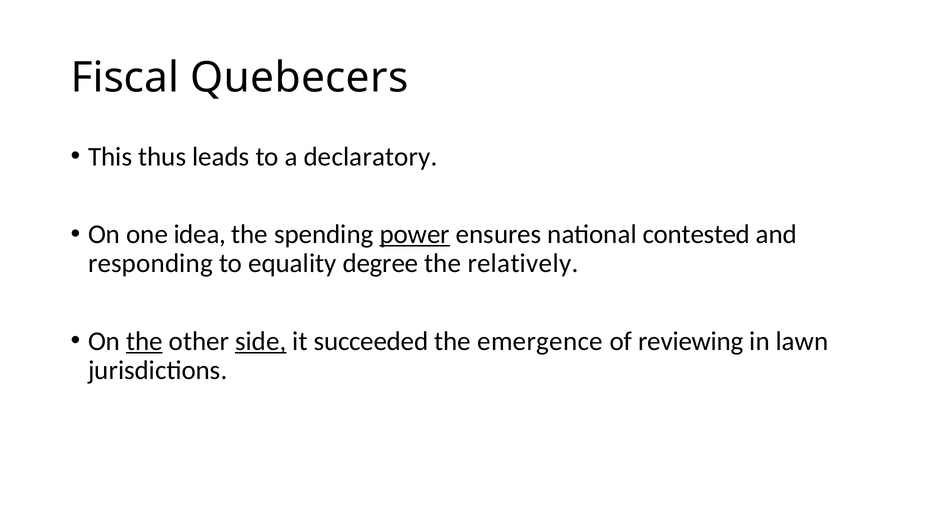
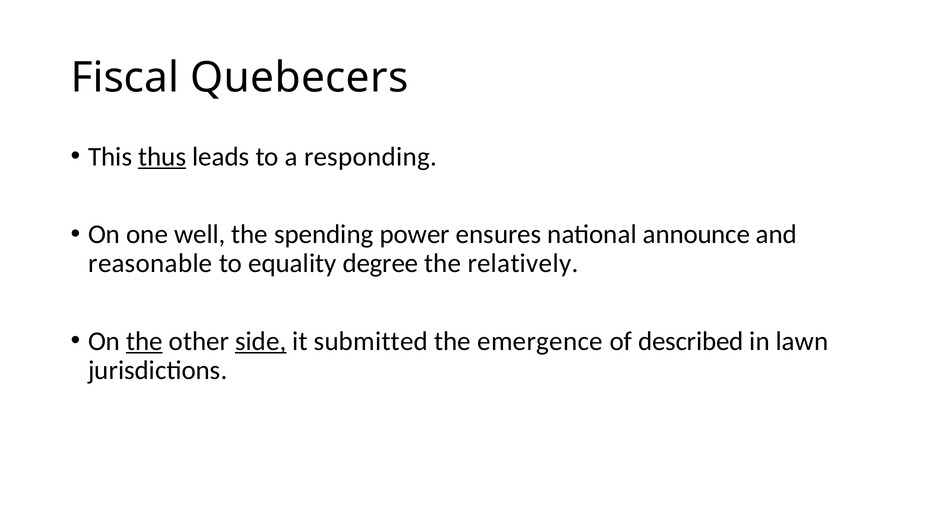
thus underline: none -> present (162, 157)
declaratory: declaratory -> responding (371, 157)
idea: idea -> well (200, 234)
power underline: present -> none (415, 234)
contested: contested -> announce (696, 234)
responding: responding -> reasonable (150, 264)
succeeded: succeeded -> submitted (371, 341)
reviewing: reviewing -> described (691, 341)
